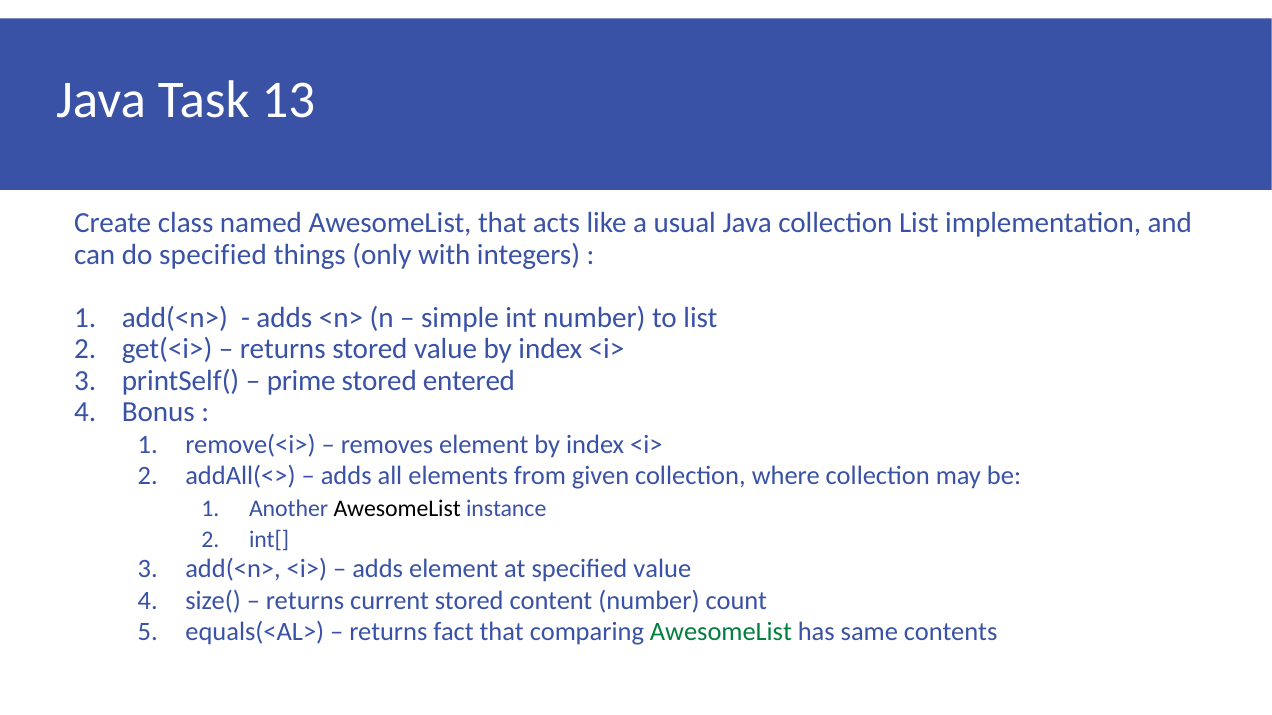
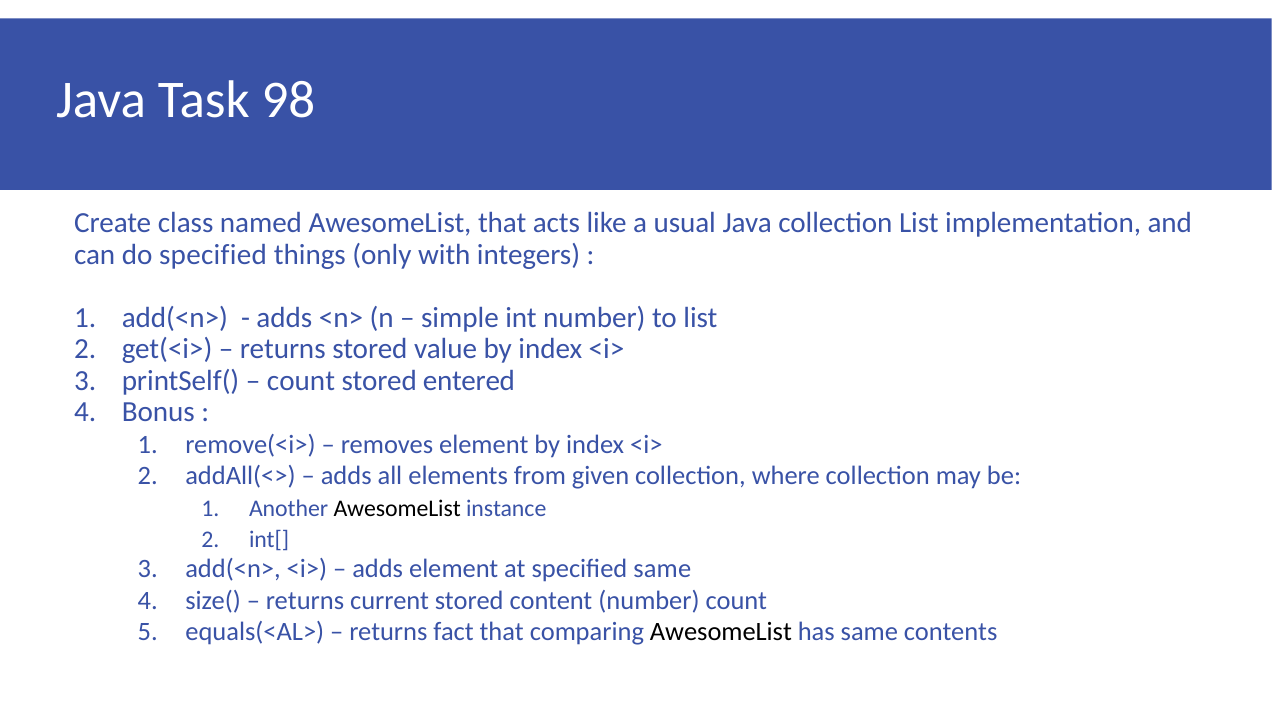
13: 13 -> 98 (288, 100)
prime: prime -> count (301, 381)
specified value: value -> same (662, 570)
AwesomeList colour: green -> black (721, 632)
